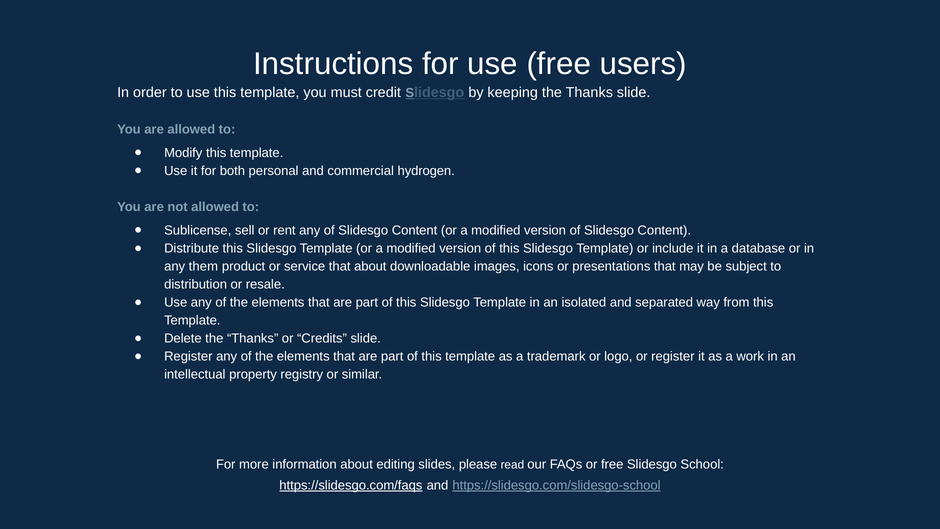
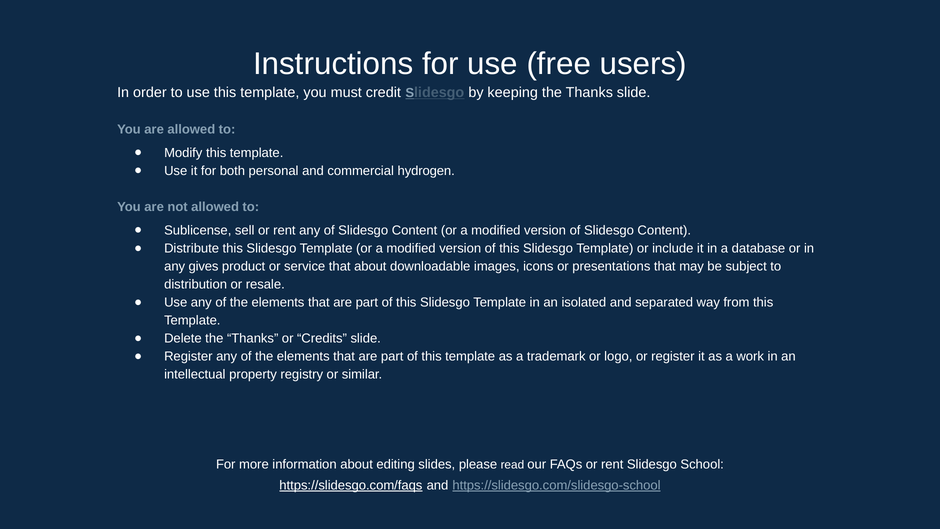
them: them -> gives (204, 266)
FAQs or free: free -> rent (612, 464)
